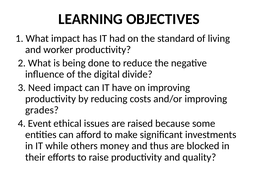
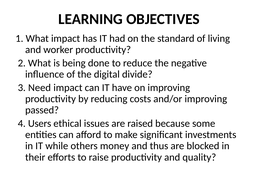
grades: grades -> passed (42, 110)
Event: Event -> Users (40, 123)
